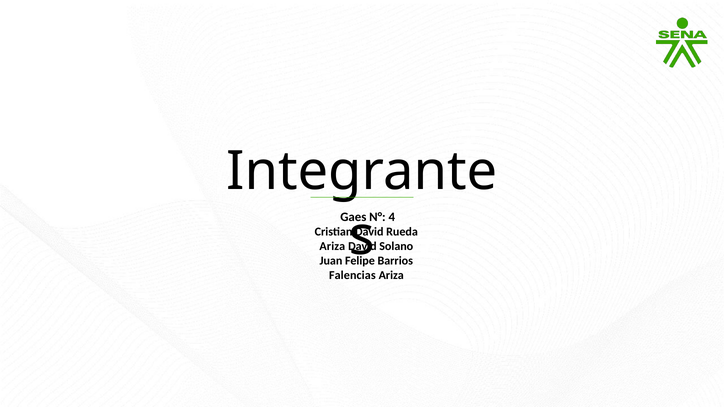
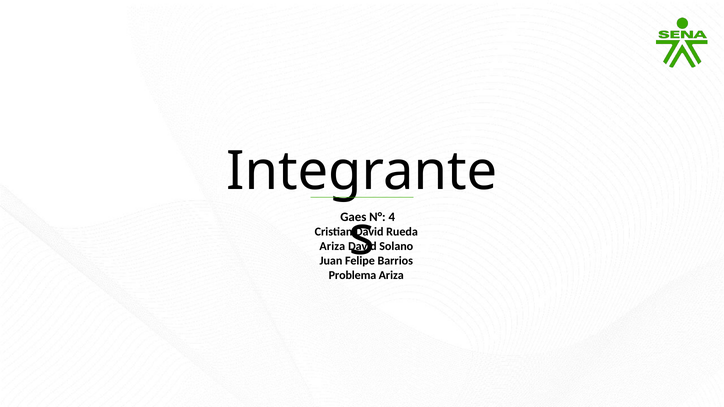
Falencias: Falencias -> Problema (352, 275)
